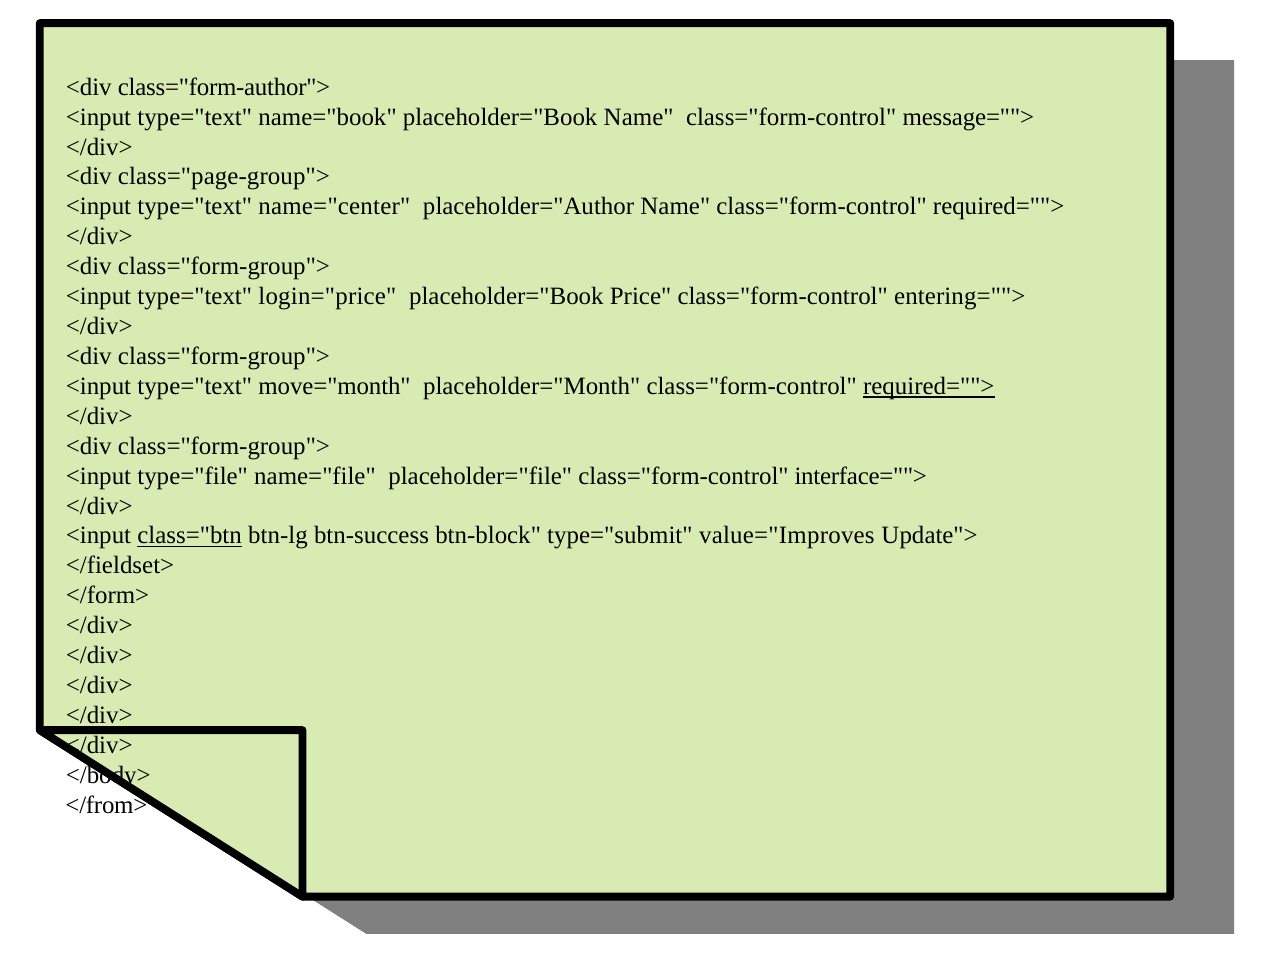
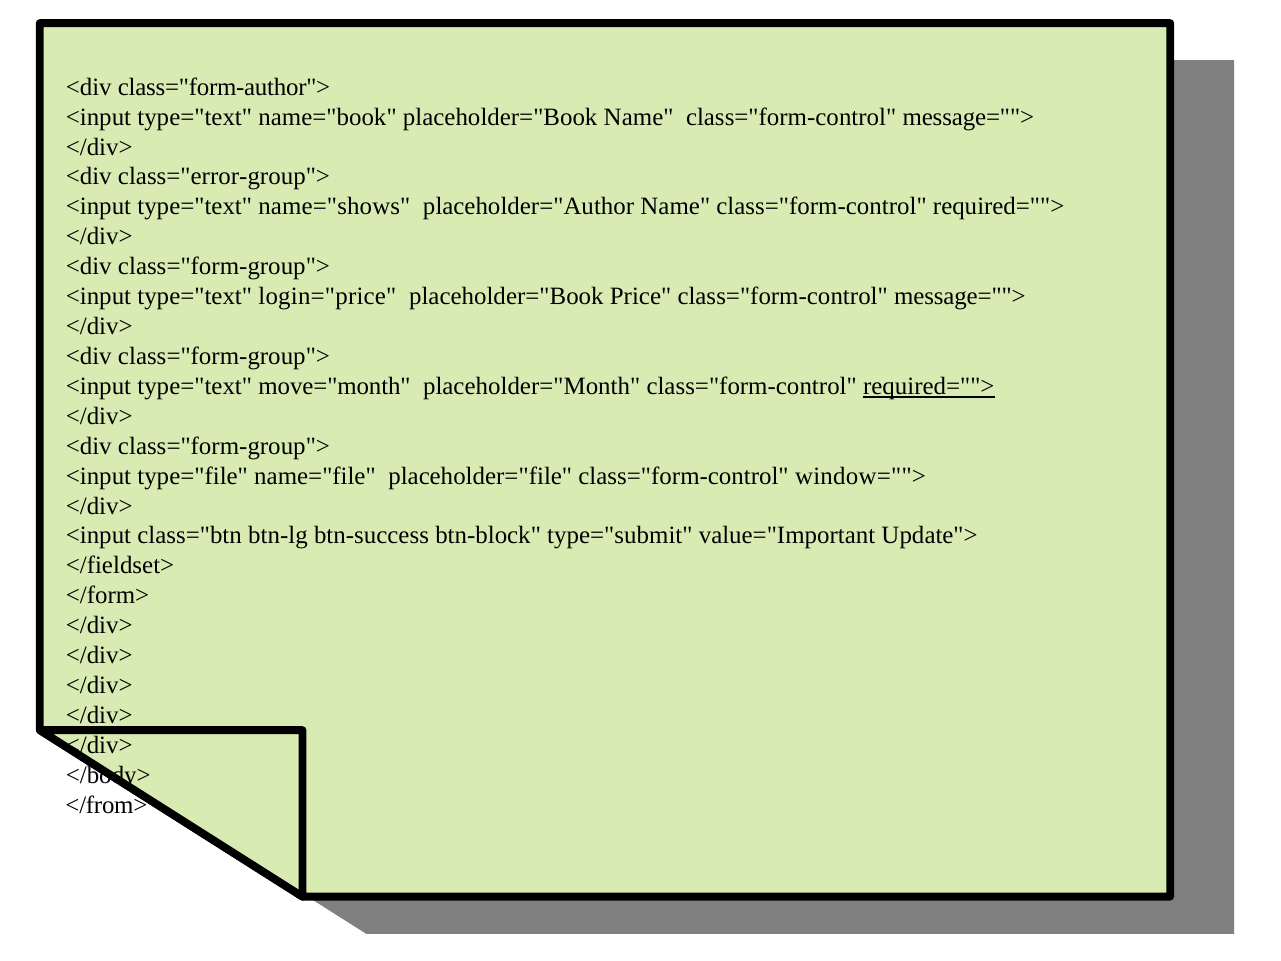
class="page-group">: class="page-group"> -> class="error-group"> (224, 177)
name="center: name="center -> name="shows (334, 207)
Price class="form-control entering="">: entering=""> -> message=""> (960, 296)
interface="">: interface=""> -> window=""> (861, 476)
class="btn underline: present -> none (190, 536)
value="Improves: value="Improves -> value="Important (787, 536)
